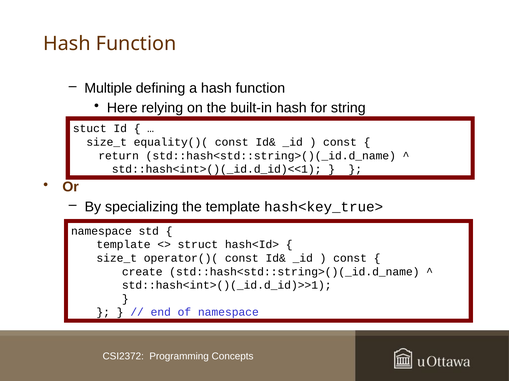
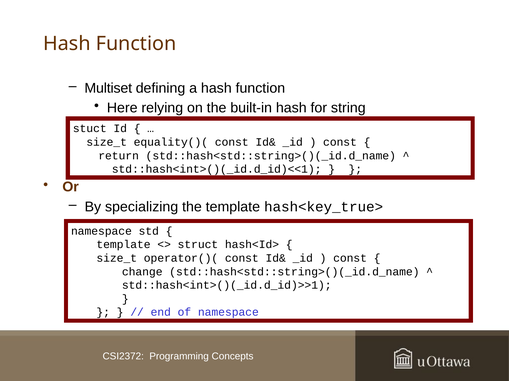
Multiple: Multiple -> Multiset (108, 88)
create: create -> change (142, 272)
